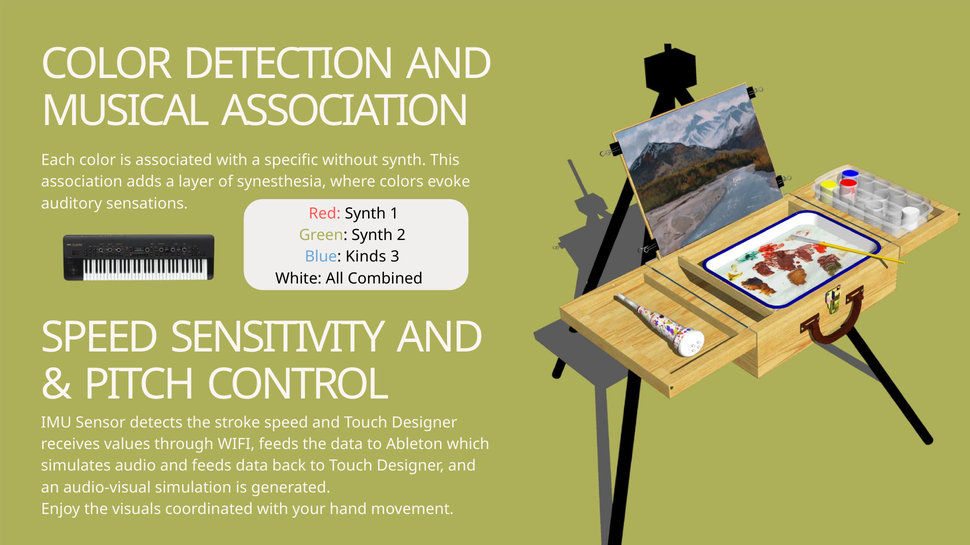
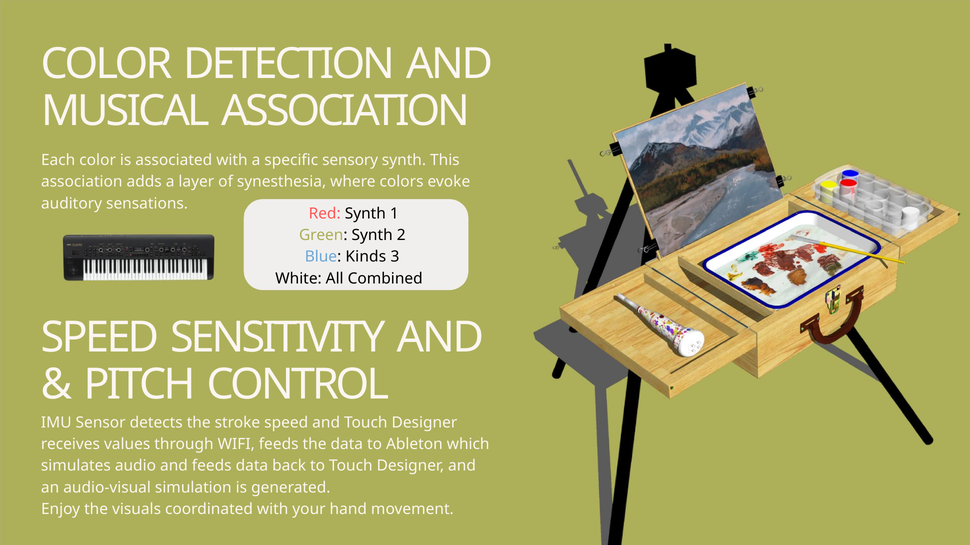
without: without -> sensory (350, 160)
